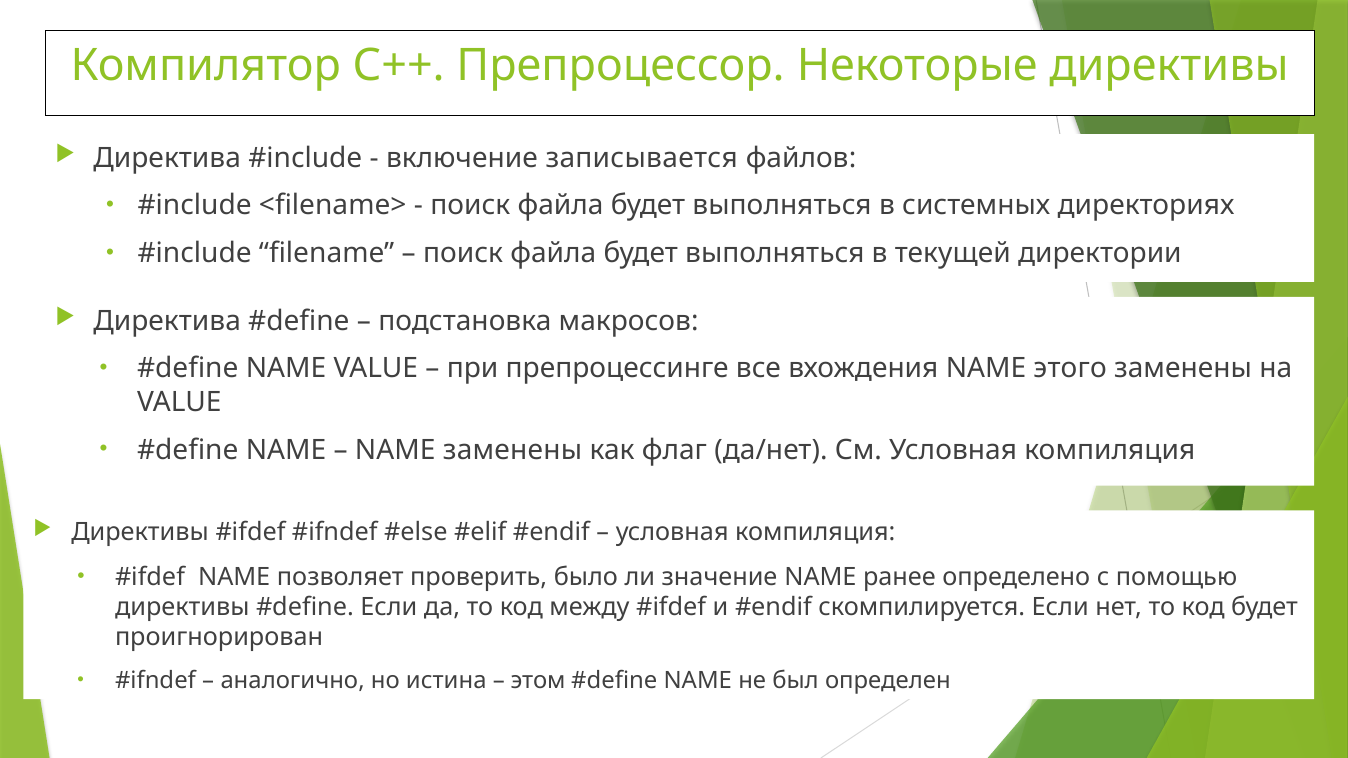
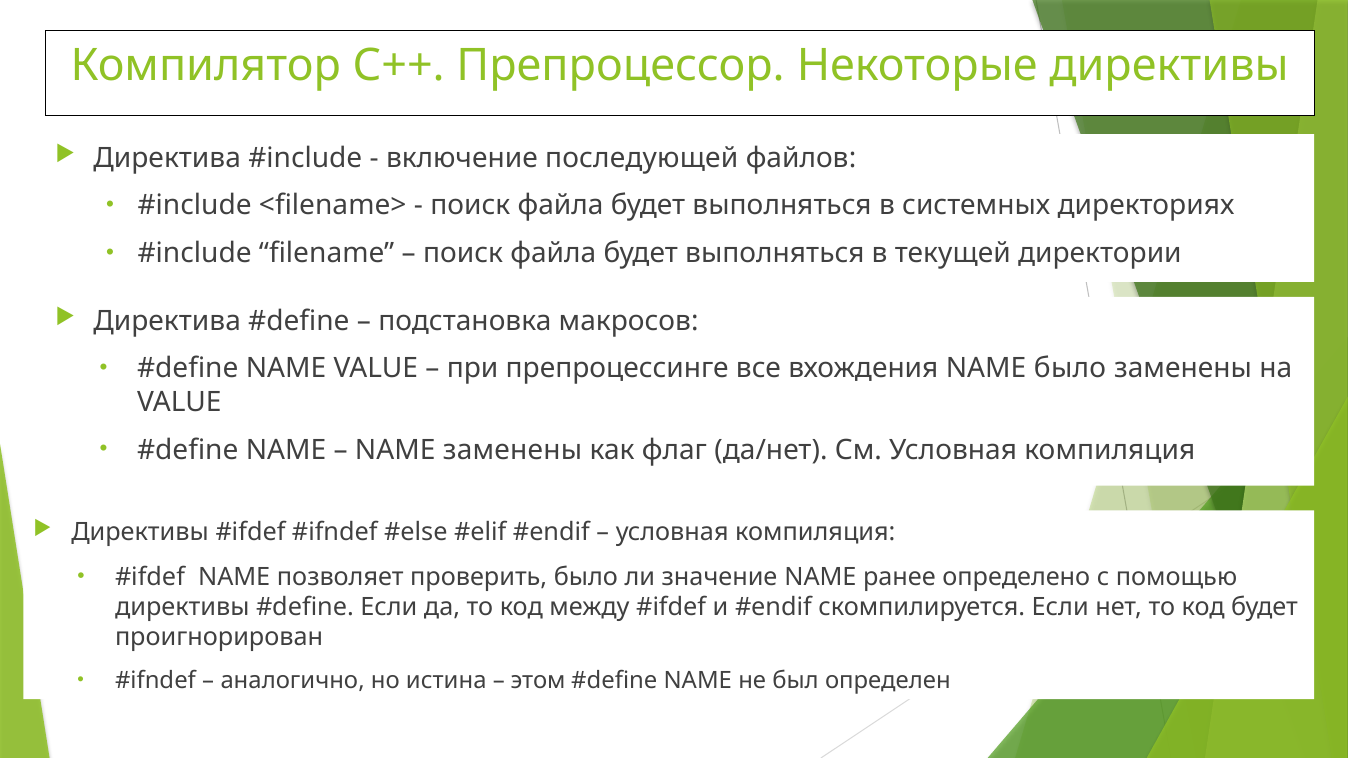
записывается: записывается -> последующей (642, 158)
NAME этого: этого -> было (1070, 369)
